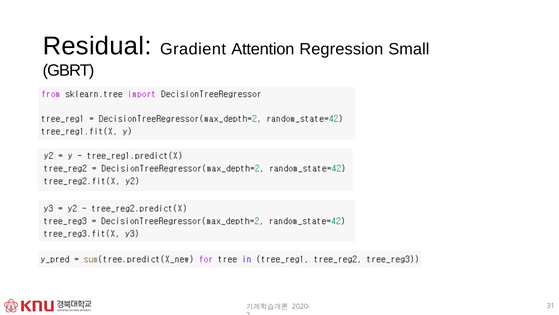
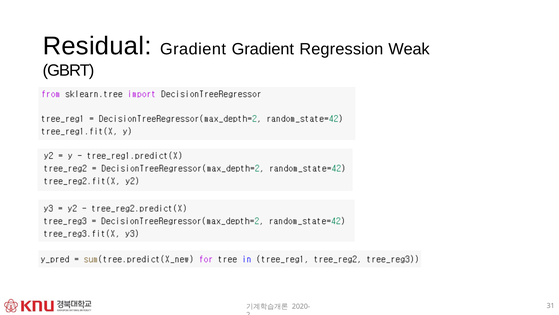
Gradient Attention: Attention -> Gradient (263, 49)
Small: Small -> Weak (409, 49)
